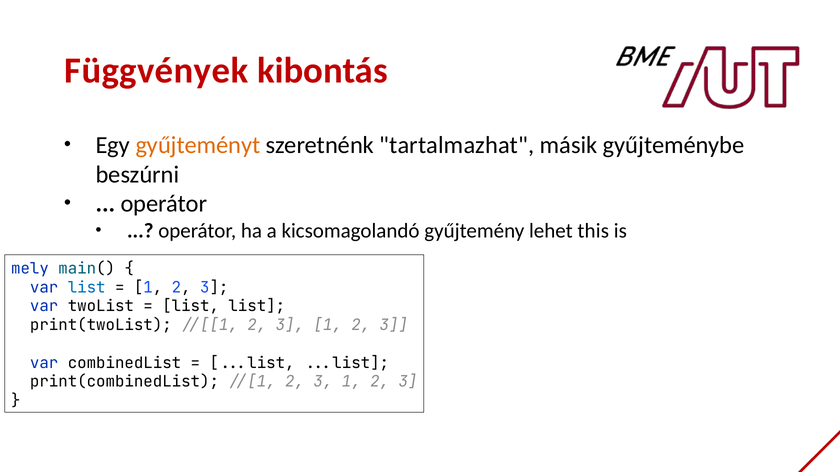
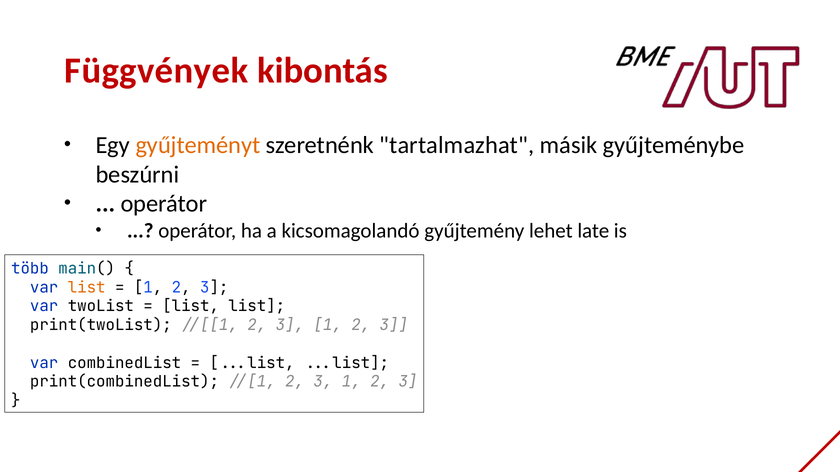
this: this -> late (593, 231)
mely: mely -> több (30, 269)
list colour: blue -> orange (87, 288)
